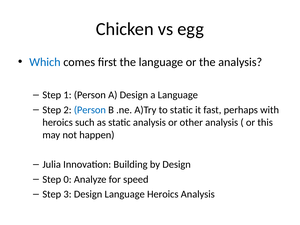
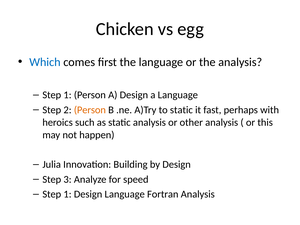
Person colour: blue -> orange (90, 110)
0: 0 -> 3 (68, 179)
3: 3 -> 1 (68, 194)
Language Heroics: Heroics -> Fortran (163, 194)
